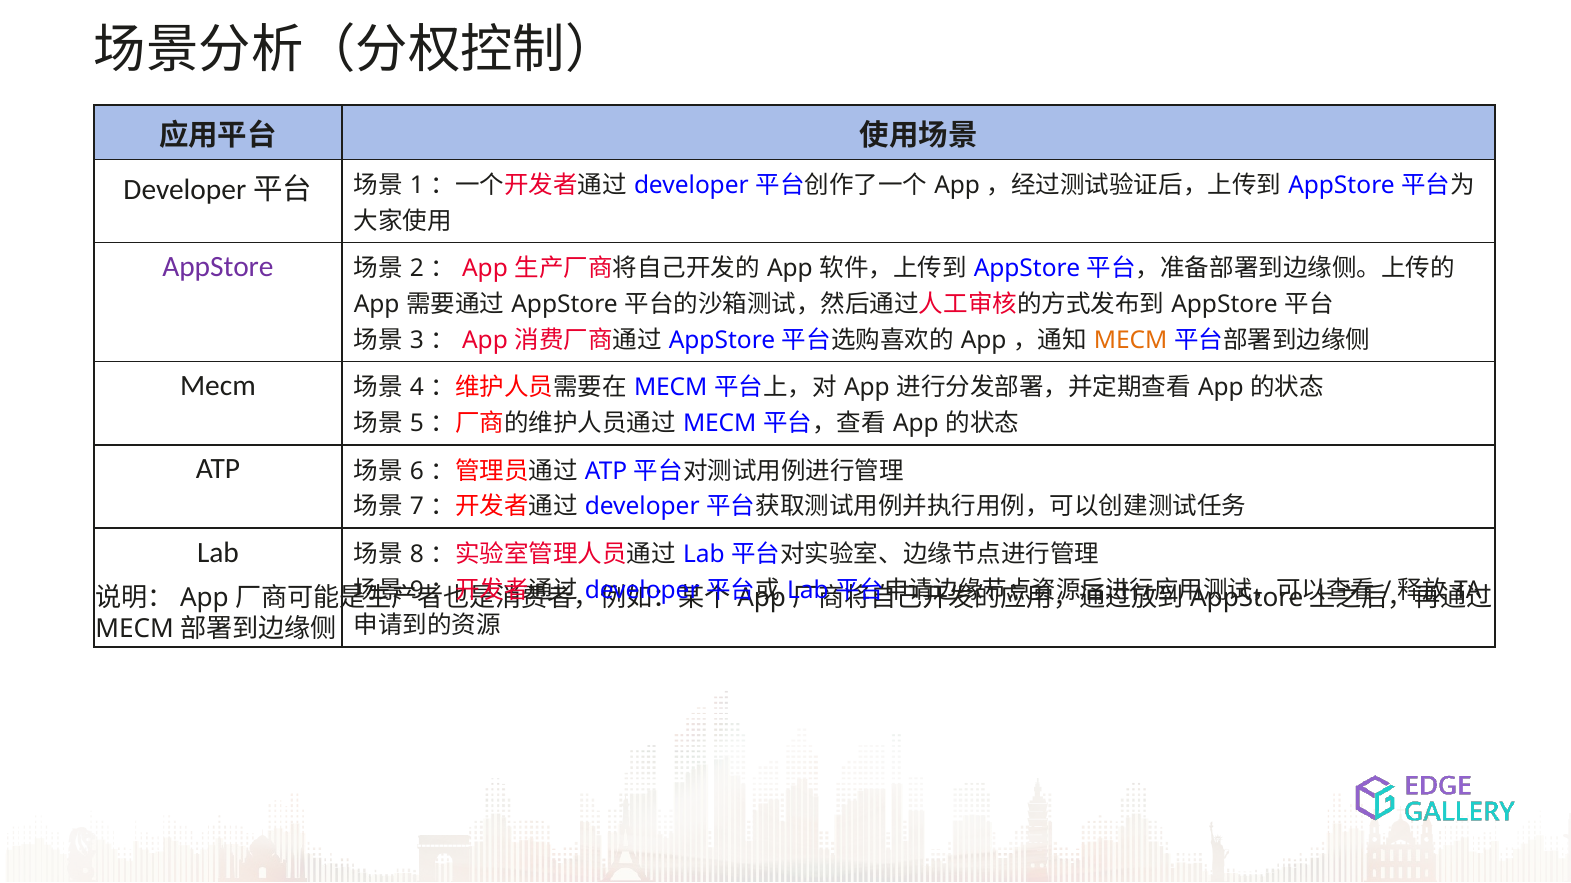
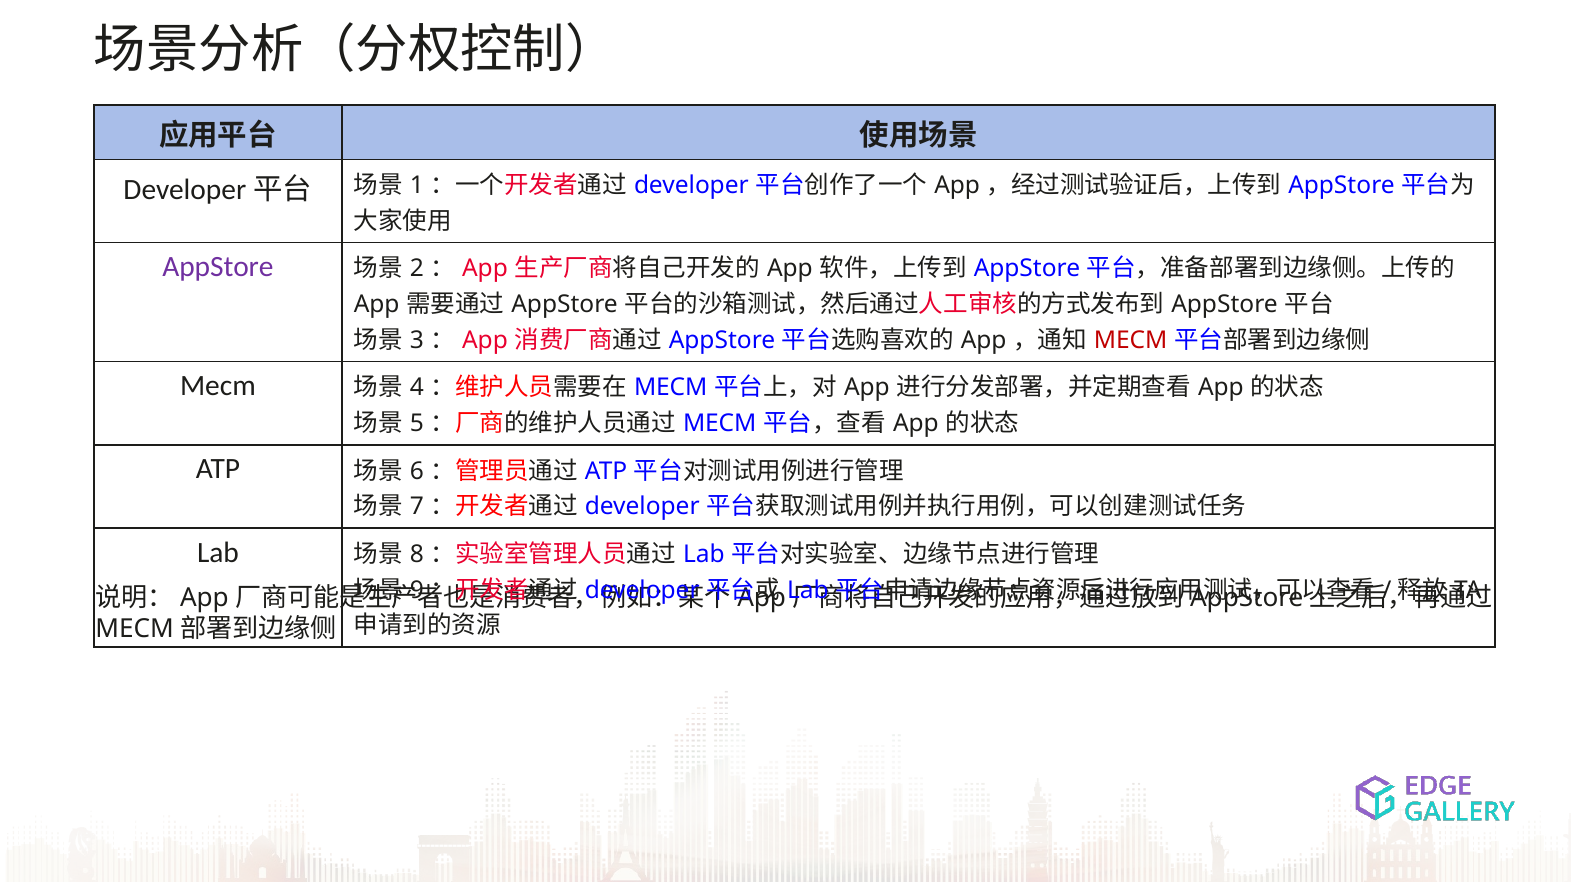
MECM colour: orange -> red (1131, 340)
